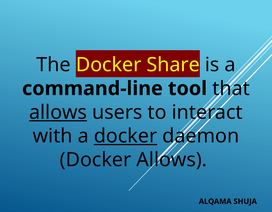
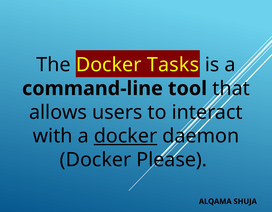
Share: Share -> Tasks (173, 65)
allows underline: present -> none (58, 112)
Docker Allows: Allows -> Please (172, 159)
